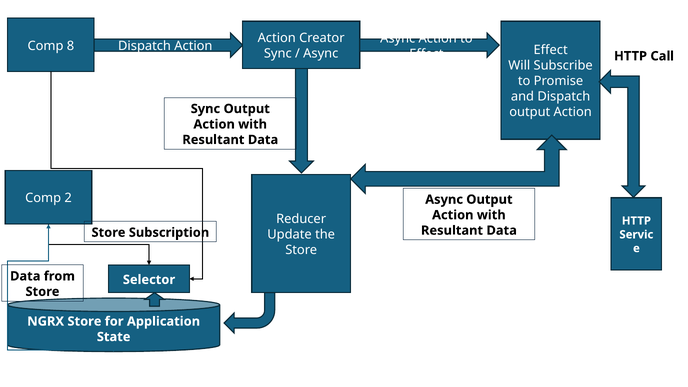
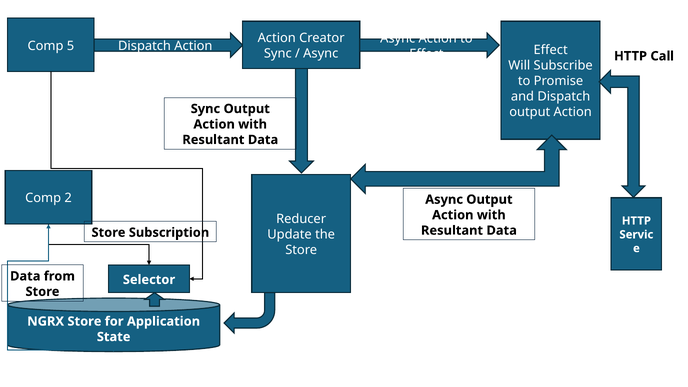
8: 8 -> 5 (71, 46)
